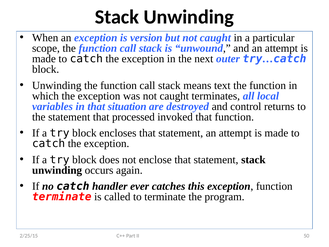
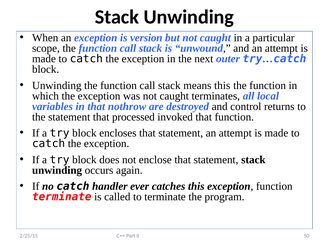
means text: text -> this (222, 85)
situation: situation -> nothrow (127, 106)
